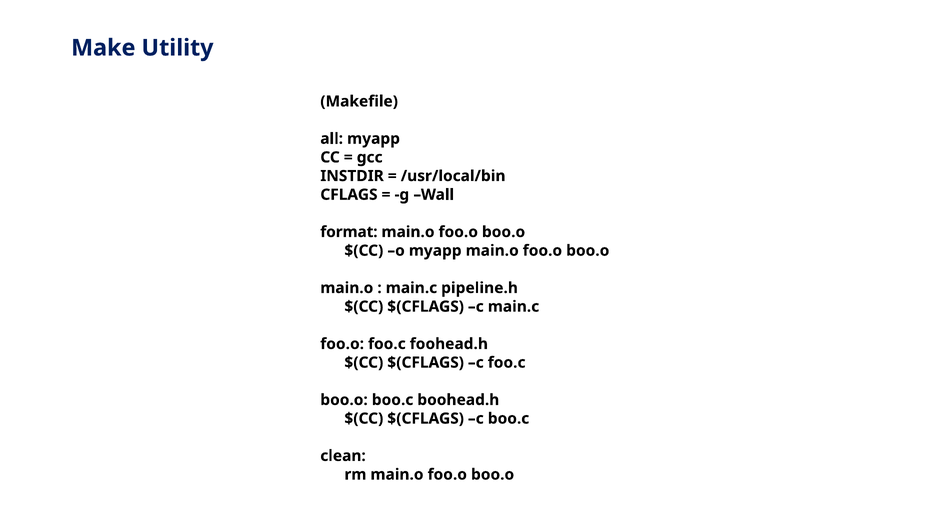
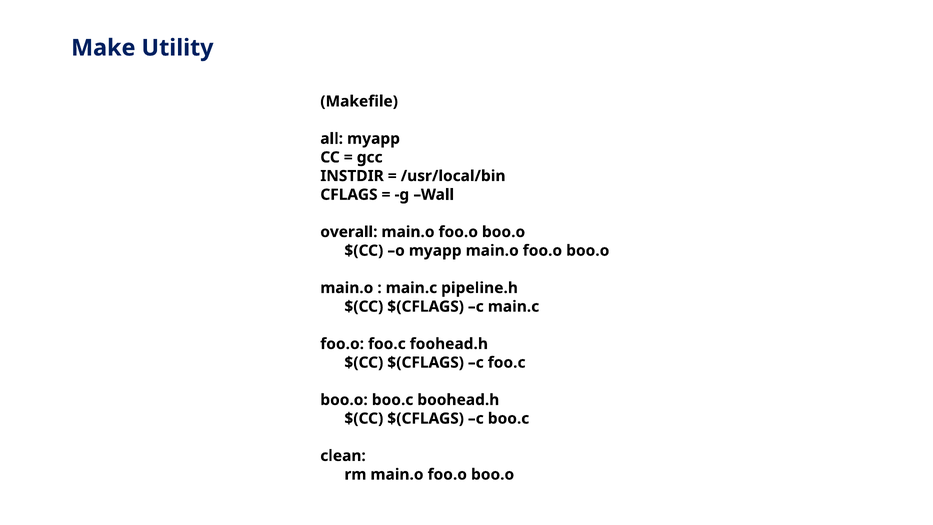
format: format -> overall (349, 232)
